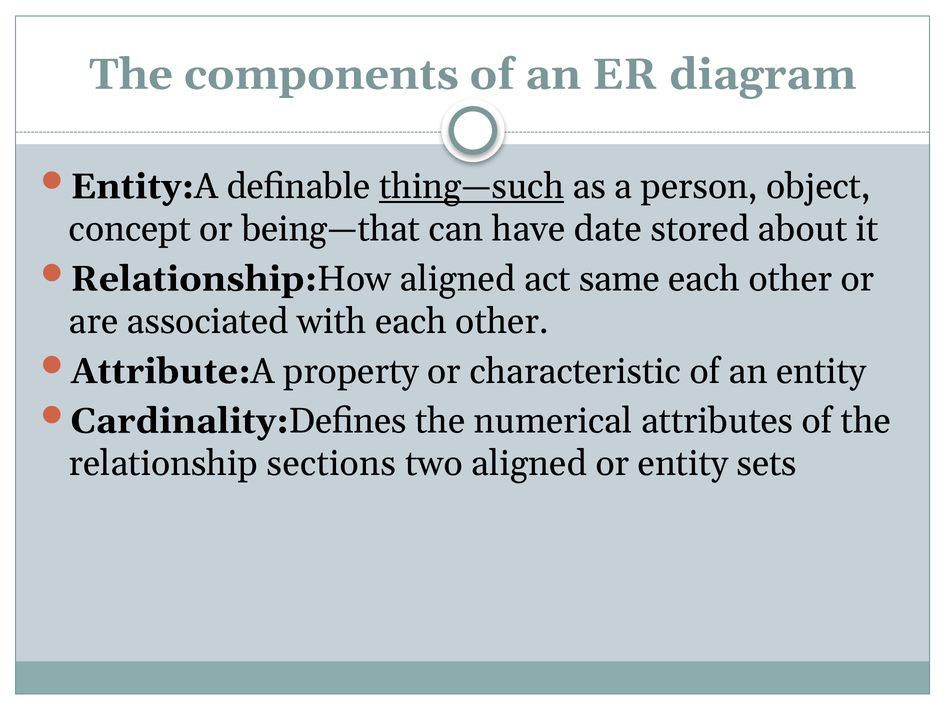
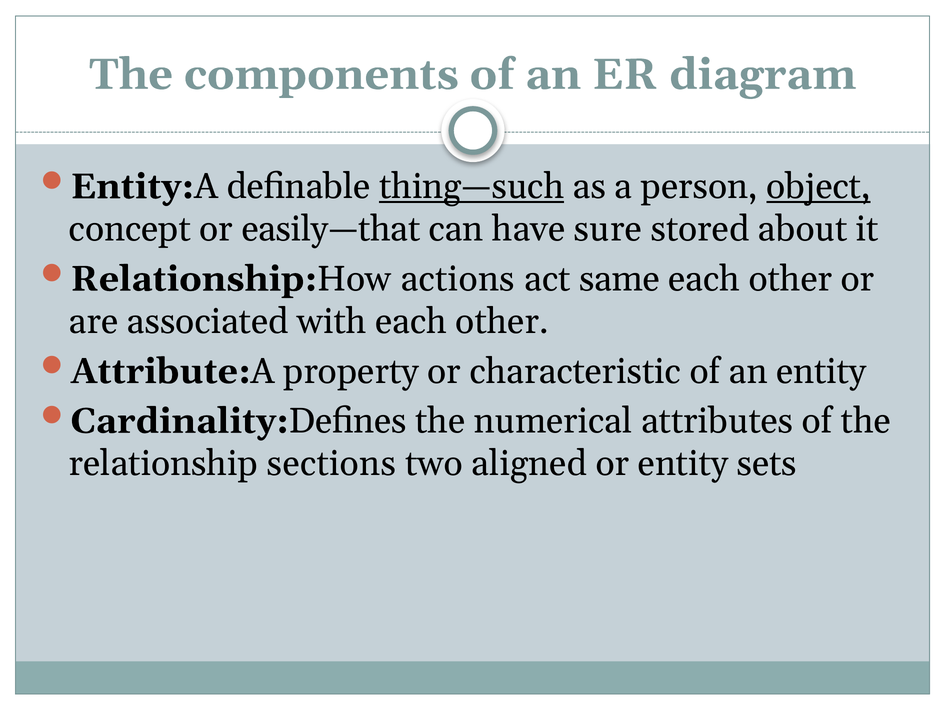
object underline: none -> present (819, 186)
being—that: being—that -> easily—that (331, 229)
date: date -> sure (608, 229)
aligned: aligned -> actions (458, 279)
